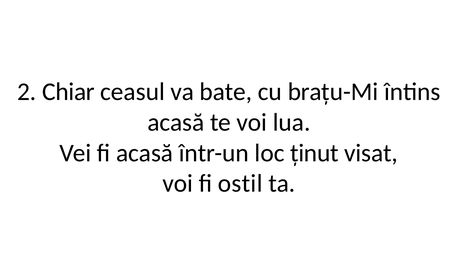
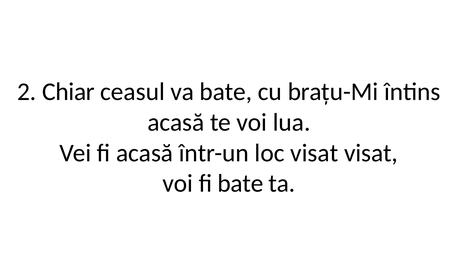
loc ținut: ținut -> visat (314, 153)
fi ostil: ostil -> bate (241, 183)
